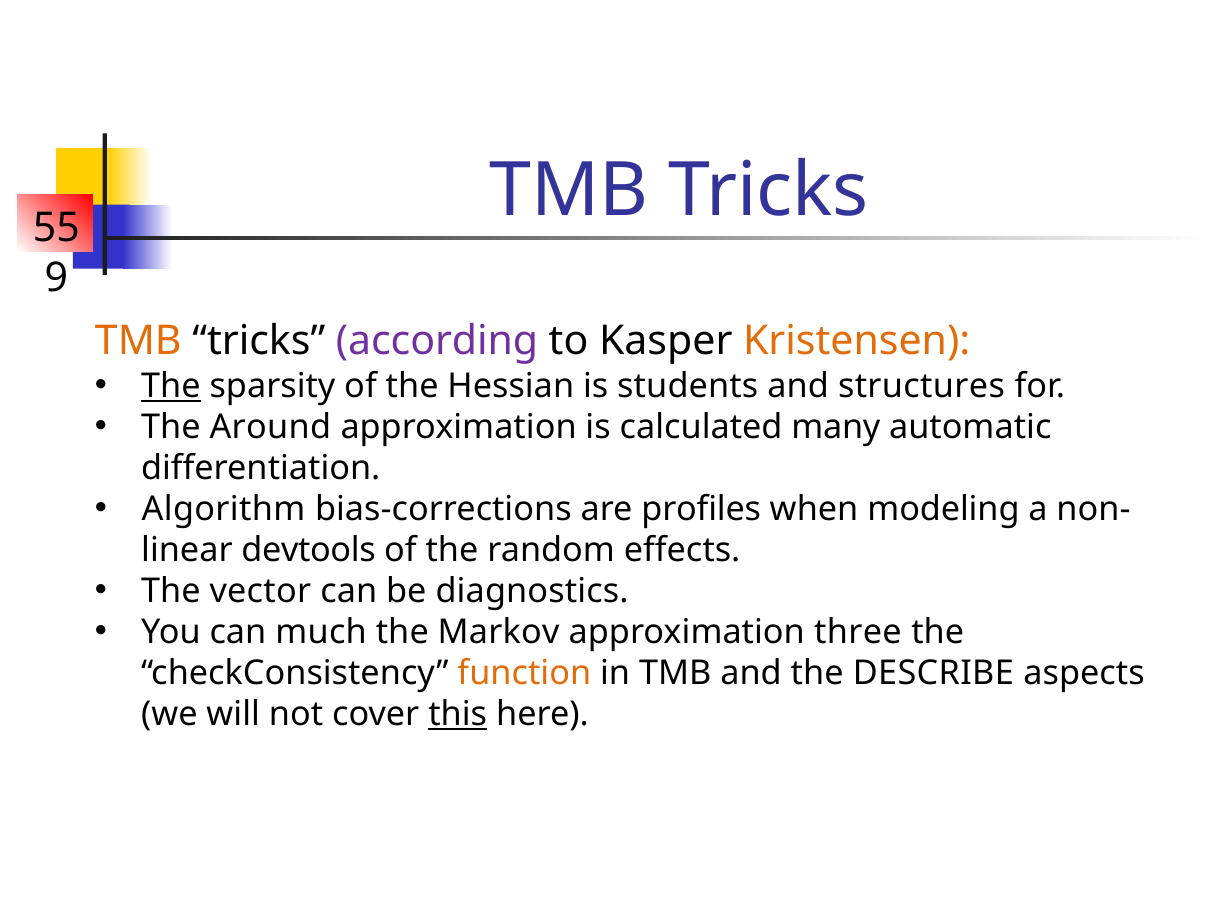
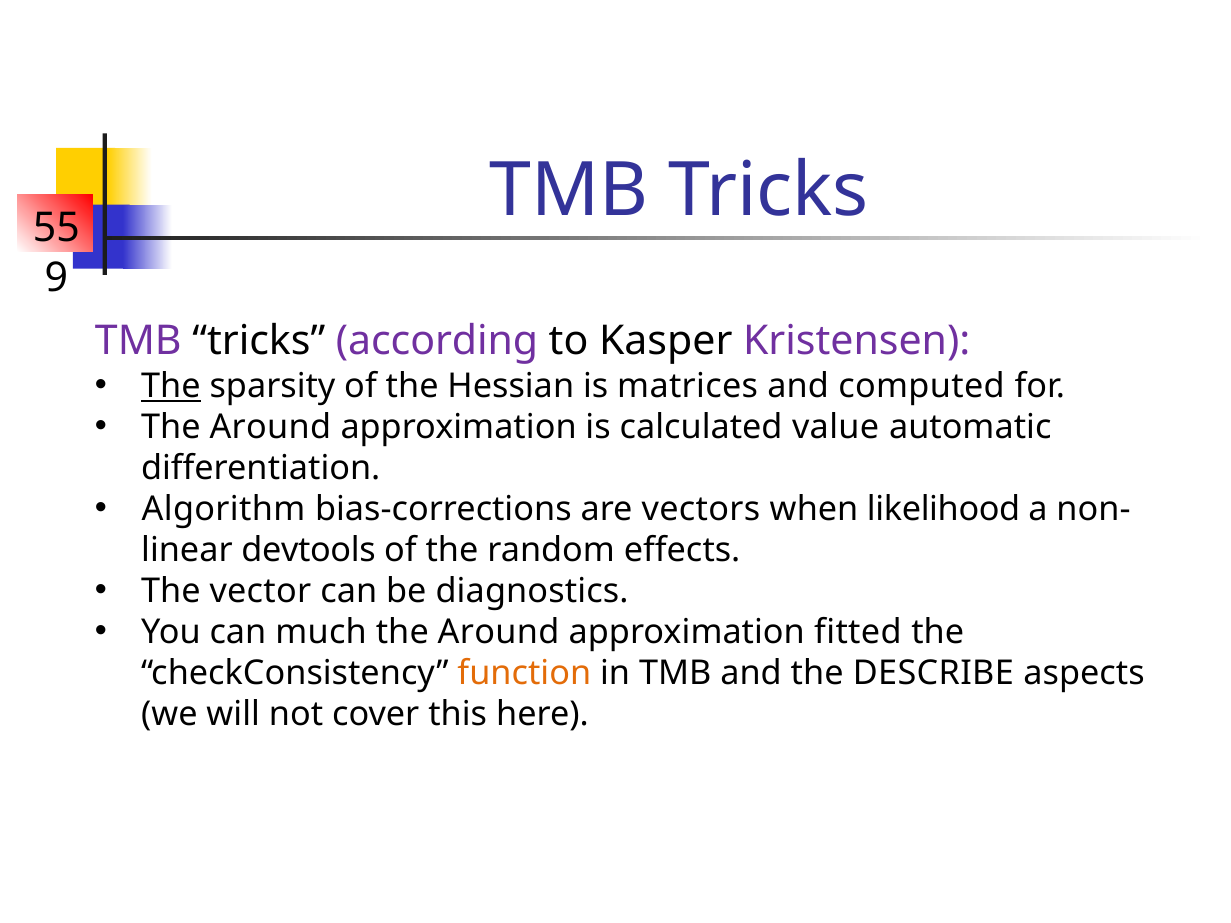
TMB colour: orange -> purple (138, 341)
Kristensen colour: orange -> purple (857, 341)
students: students -> matrices (688, 386)
structures: structures -> computed (921, 386)
many: many -> value (836, 427)
profiles: profiles -> vectors (701, 509)
modeling: modeling -> likelihood (944, 509)
Markov: Markov -> Around (499, 632)
three: three -> fitted (858, 632)
this underline: present -> none (458, 714)
